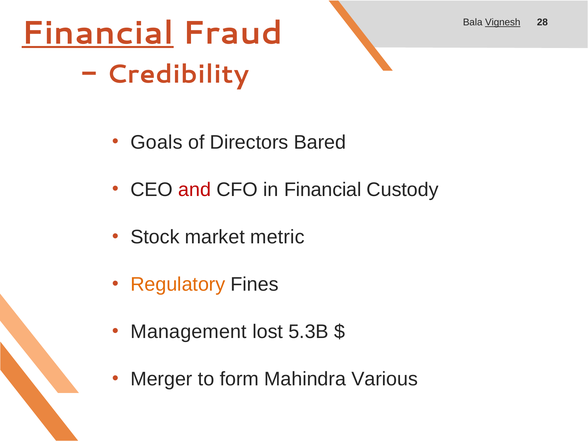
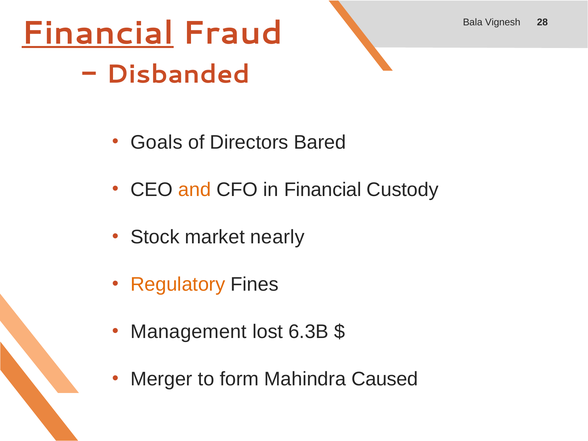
Vignesh underline: present -> none (503, 22)
Credibility: Credibility -> Disbanded (178, 74)
and colour: red -> orange (195, 190)
metric: metric -> nearly (277, 237)
5.3B: 5.3B -> 6.3B (309, 332)
Various: Various -> Caused (385, 379)
